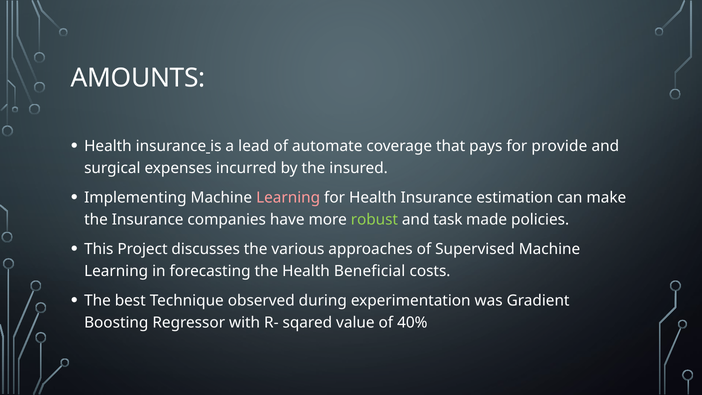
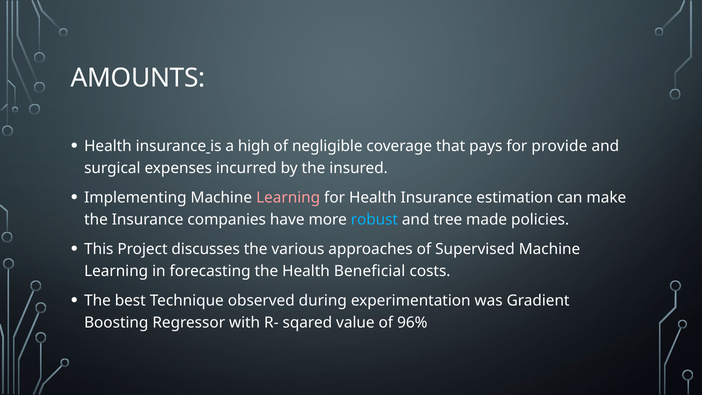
lead: lead -> high (254, 146)
automate: automate -> negligible (327, 146)
robust colour: light green -> light blue (374, 220)
task: task -> tree (448, 220)
40%: 40% -> 96% (412, 323)
